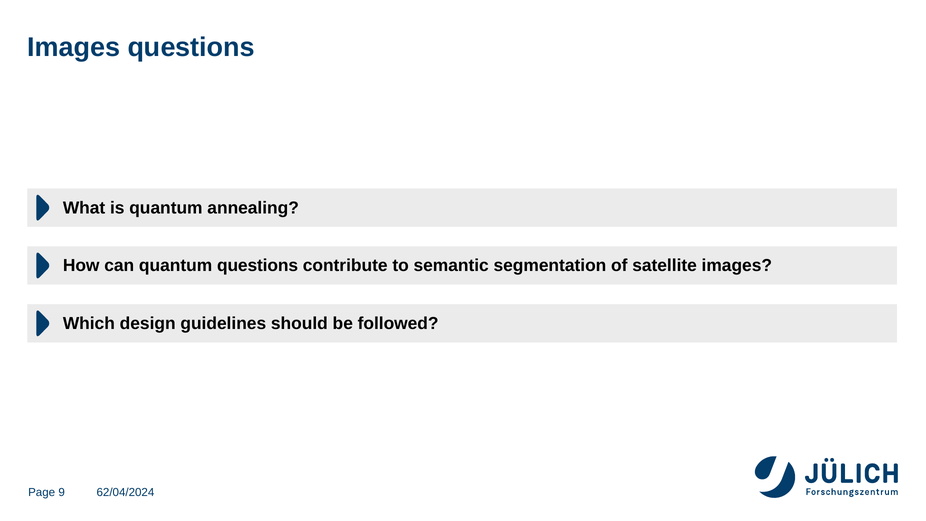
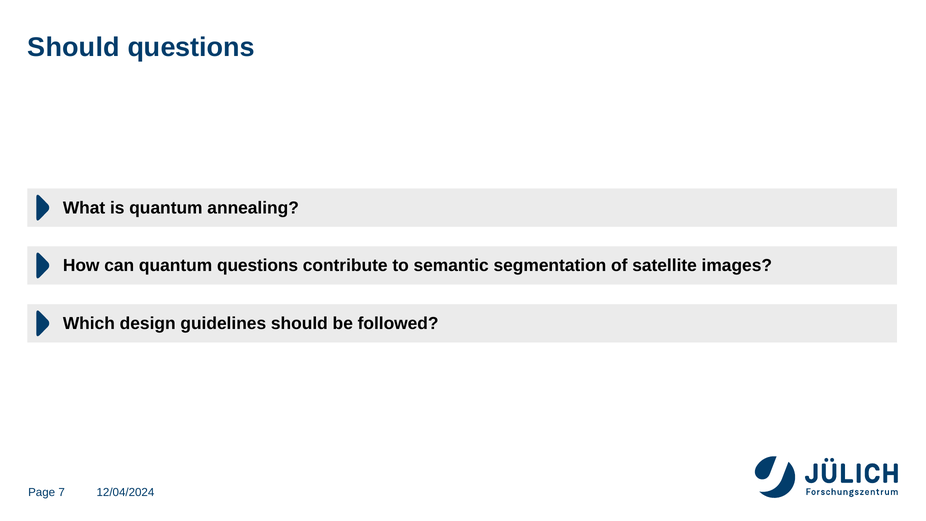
Images: Images -> Should (74, 47)
9: 9 -> 7 (62, 492)
62/04/2024: 62/04/2024 -> 12/04/2024 (125, 492)
